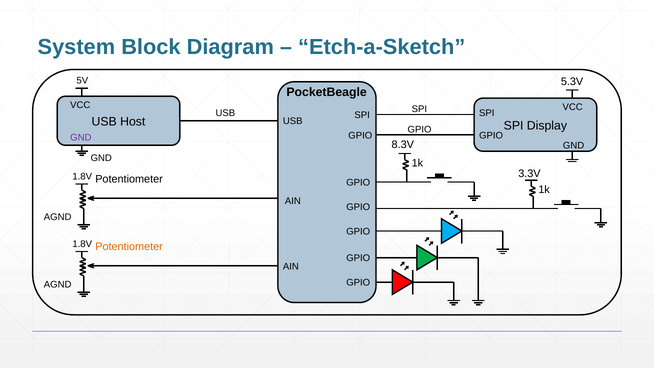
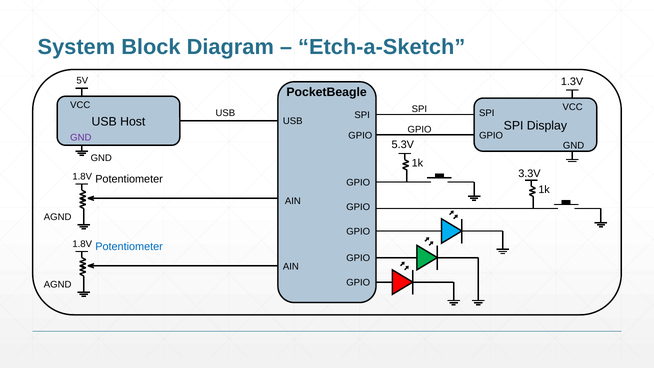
5.3V: 5.3V -> 1.3V (572, 81)
8.3V: 8.3V -> 5.3V (403, 145)
Potentiometer colour: orange -> blue (129, 247)
